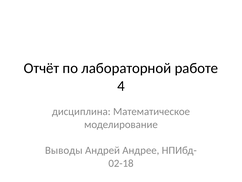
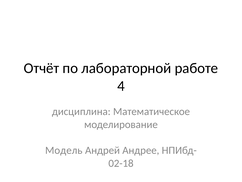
Выводы: Выводы -> Модель (64, 150)
